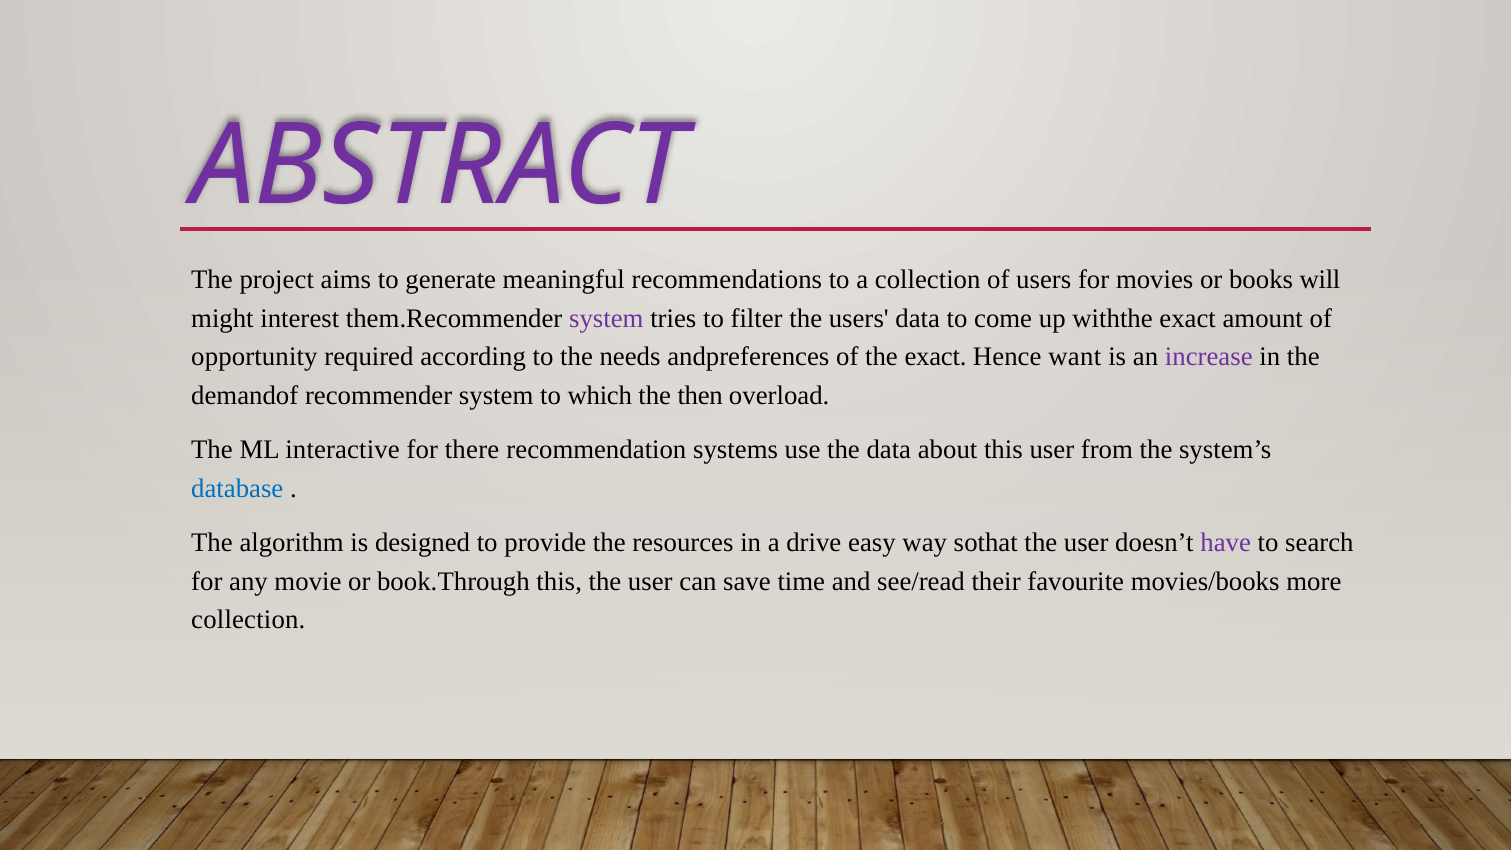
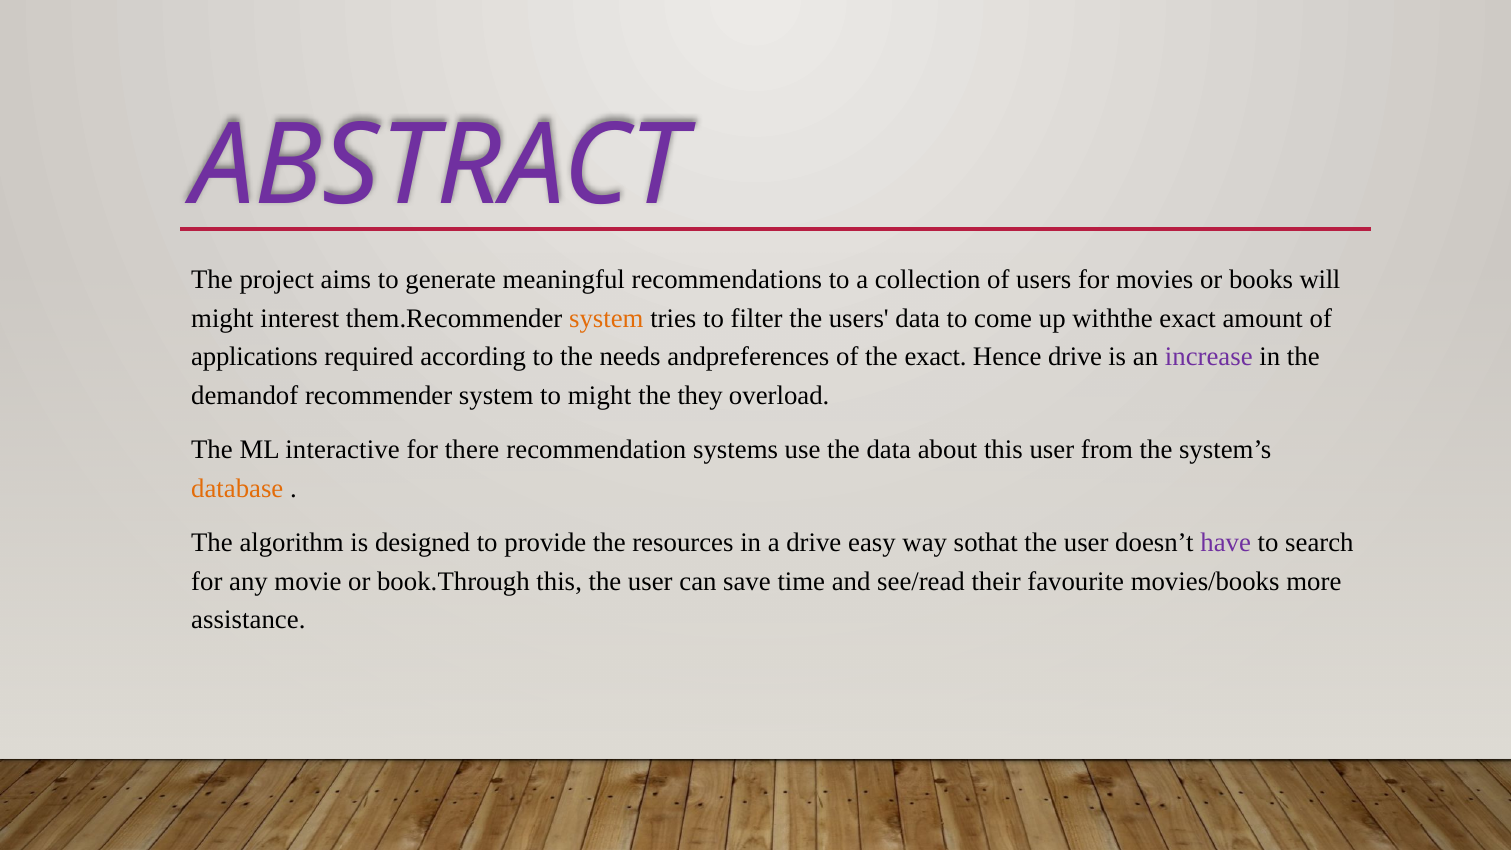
system colour: purple -> orange (606, 318)
opportunity: opportunity -> applications (255, 357)
Hence want: want -> drive (1075, 357)
to which: which -> might (600, 395)
then: then -> they (700, 395)
database colour: blue -> orange (237, 488)
collection: collection -> assistance (248, 620)
